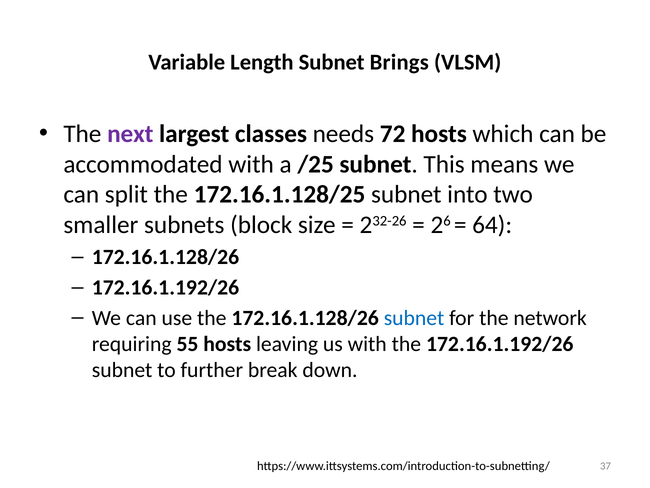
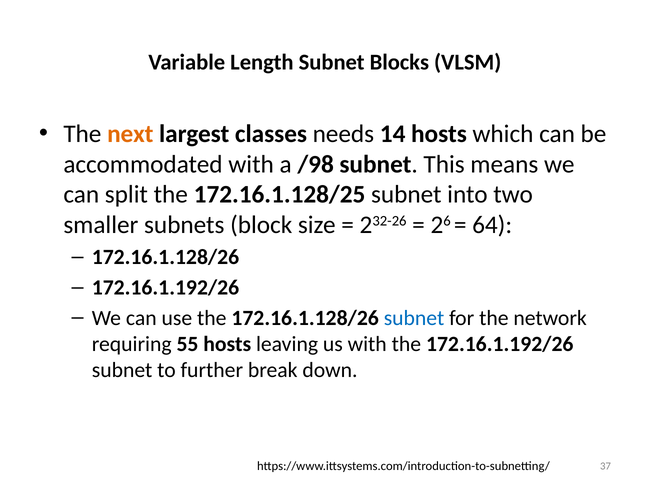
Brings: Brings -> Blocks (399, 62)
next colour: purple -> orange (130, 134)
72: 72 -> 14 (393, 134)
/25: /25 -> /98 (316, 164)
